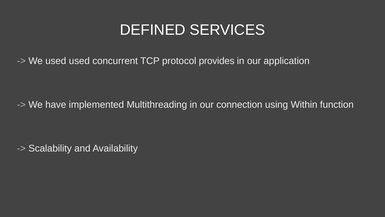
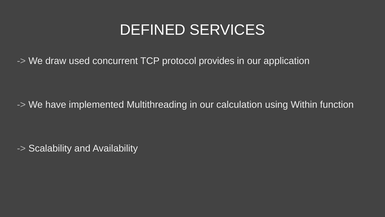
We used: used -> draw (56, 61)
connection: connection -> calculation (239, 104)
